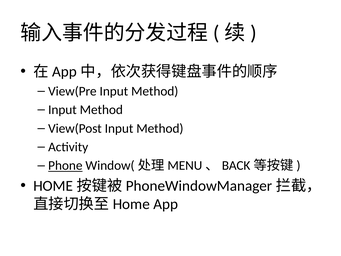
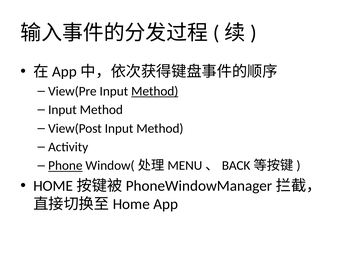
Method underline: none -> present (155, 91)
